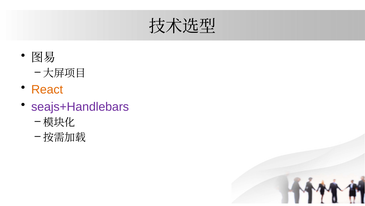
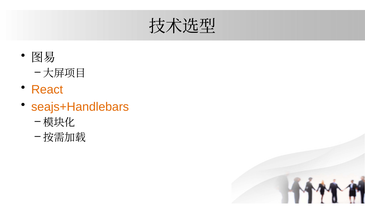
seajs+Handlebars colour: purple -> orange (80, 106)
